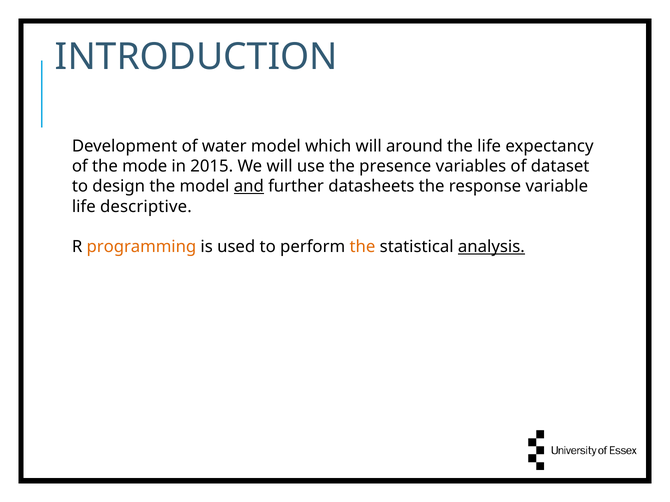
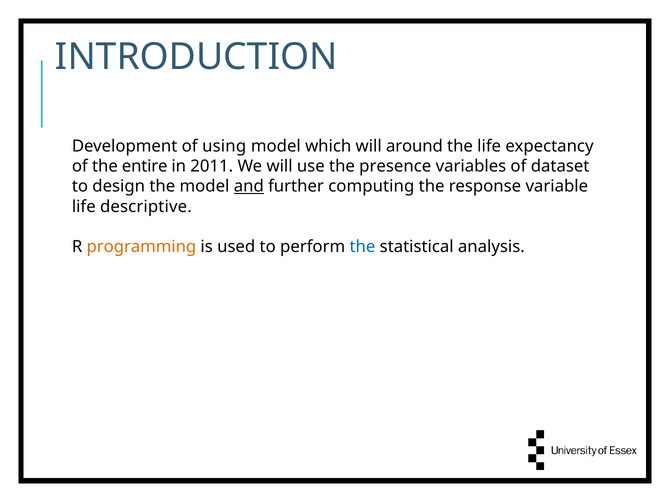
water: water -> using (224, 146)
mode: mode -> entire (145, 167)
2015: 2015 -> 2011 (212, 167)
datasheets: datasheets -> computing (371, 187)
the colour: orange -> blue (362, 247)
analysis underline: present -> none (491, 247)
